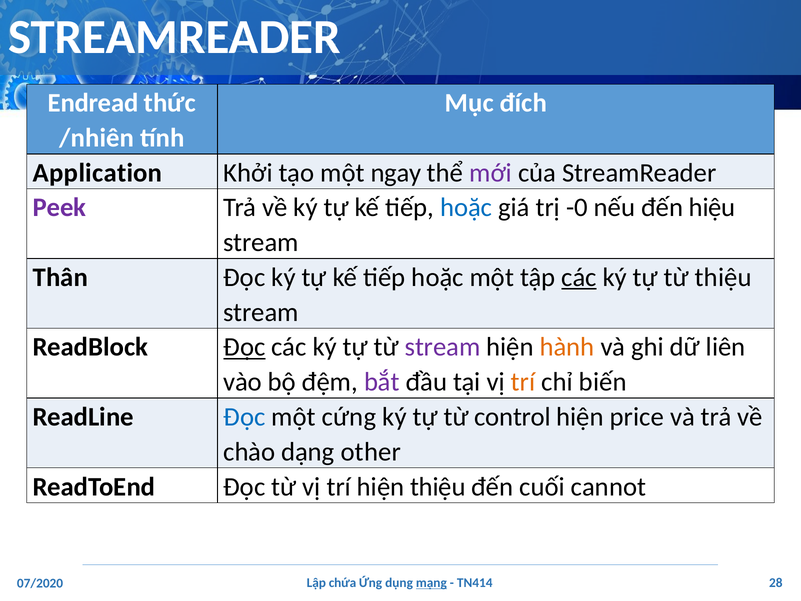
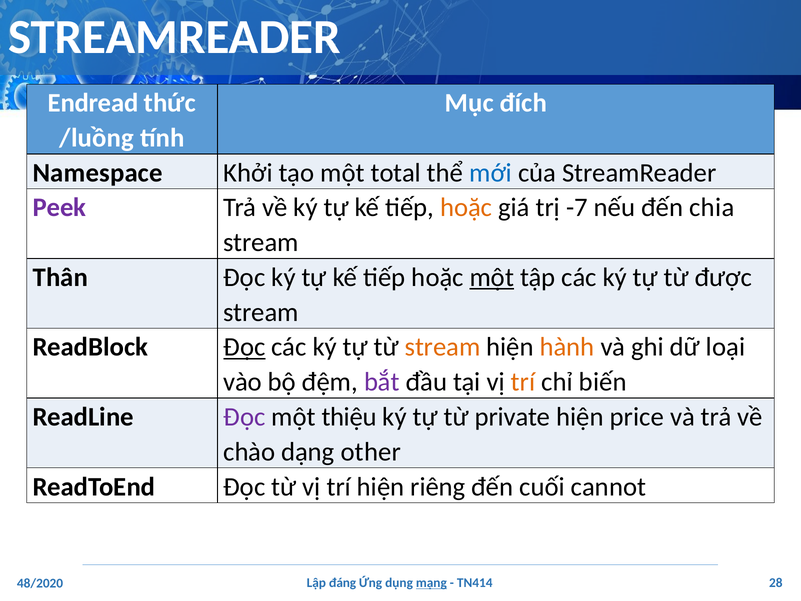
/nhiên: /nhiên -> /luồng (97, 138)
Application: Application -> Namespace (98, 173)
ngay: ngay -> total (396, 173)
mới colour: purple -> blue (491, 173)
hoặc colour: blue -> orange (466, 208)
-0: -0 -> -7 (577, 208)
hiệu: hiệu -> chia (712, 208)
một underline: none -> present (492, 277)
các underline: present -> none (579, 277)
từ thiệu: thiệu -> được (723, 277)
stream colour: purple -> orange (443, 347)
liên: liên -> loại (726, 347)
Đọc colour: blue -> purple (244, 417)
cứng: cứng -> thiệu (349, 417)
control: control -> private (512, 417)
hiện thiệu: thiệu -> riêng (438, 486)
07/2020: 07/2020 -> 48/2020 (40, 583)
chứa: chứa -> đáng (343, 583)
